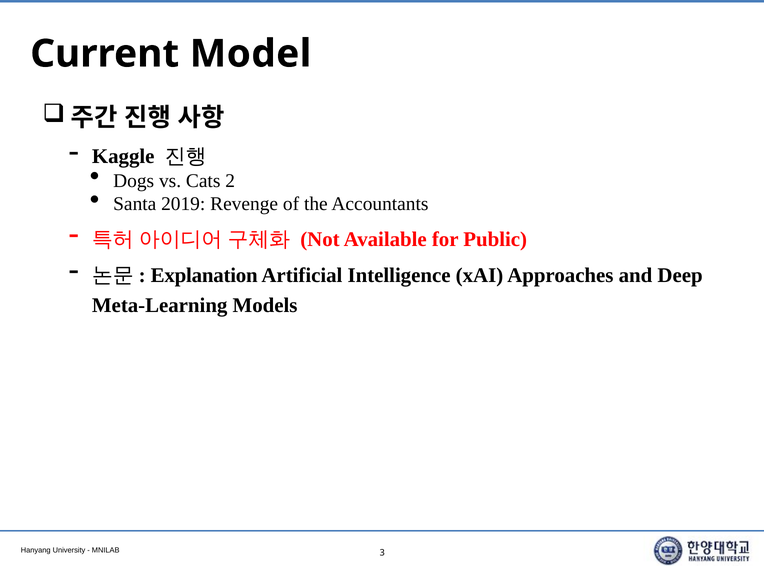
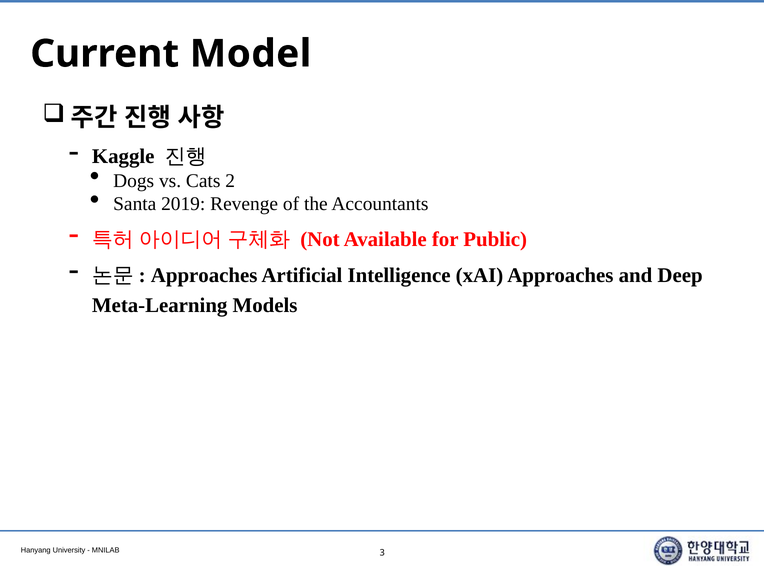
Explanation: Explanation -> Approaches (204, 275)
